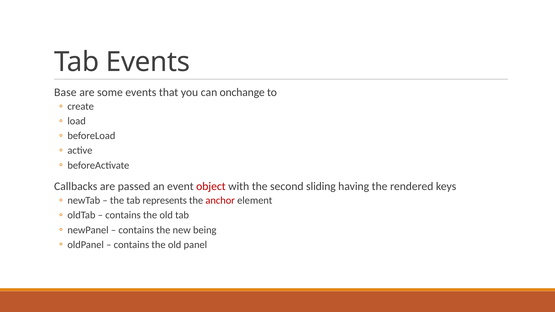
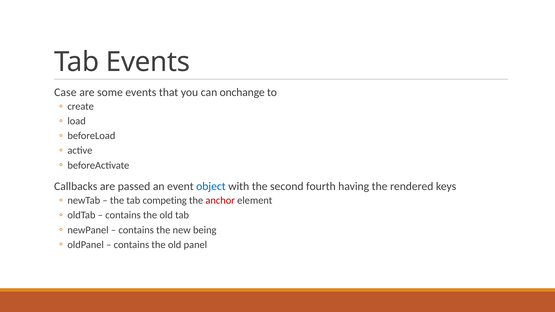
Base: Base -> Case (65, 92)
object colour: red -> blue (211, 186)
sliding: sliding -> fourth (321, 186)
represents: represents -> competing (165, 201)
